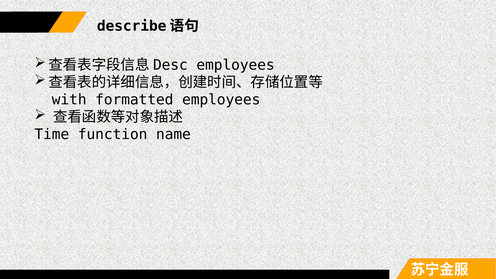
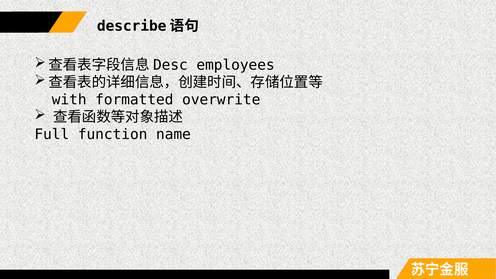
formatted employees: employees -> overwrite (221, 100)
Time: Time -> Full (52, 134)
